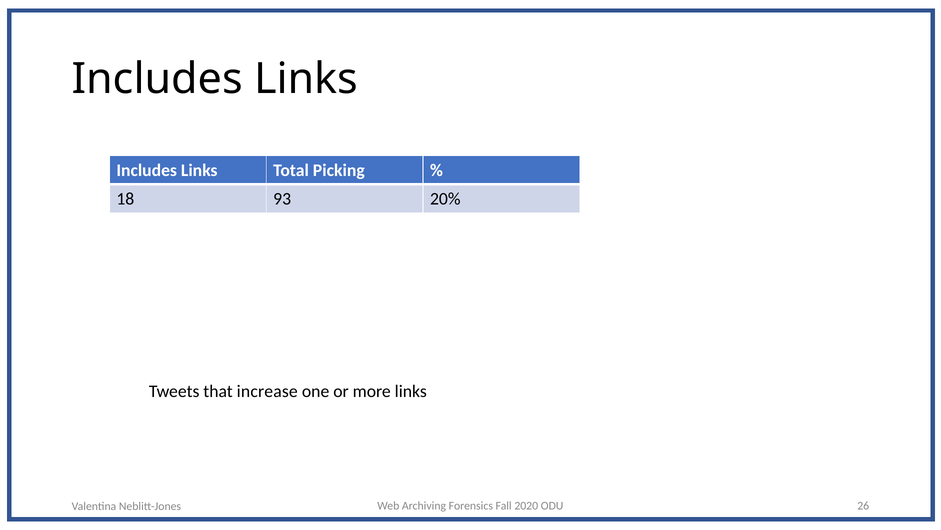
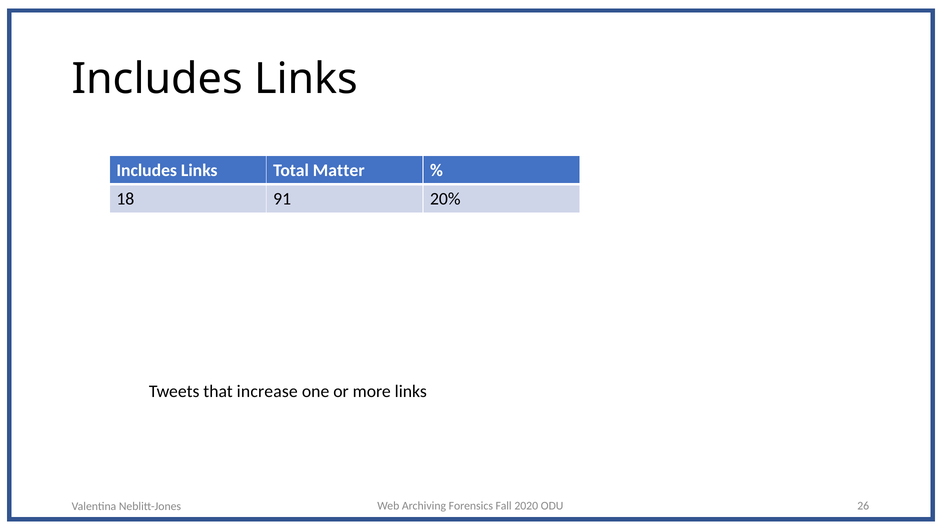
Picking: Picking -> Matter (339, 170)
93: 93 -> 91 (282, 199)
